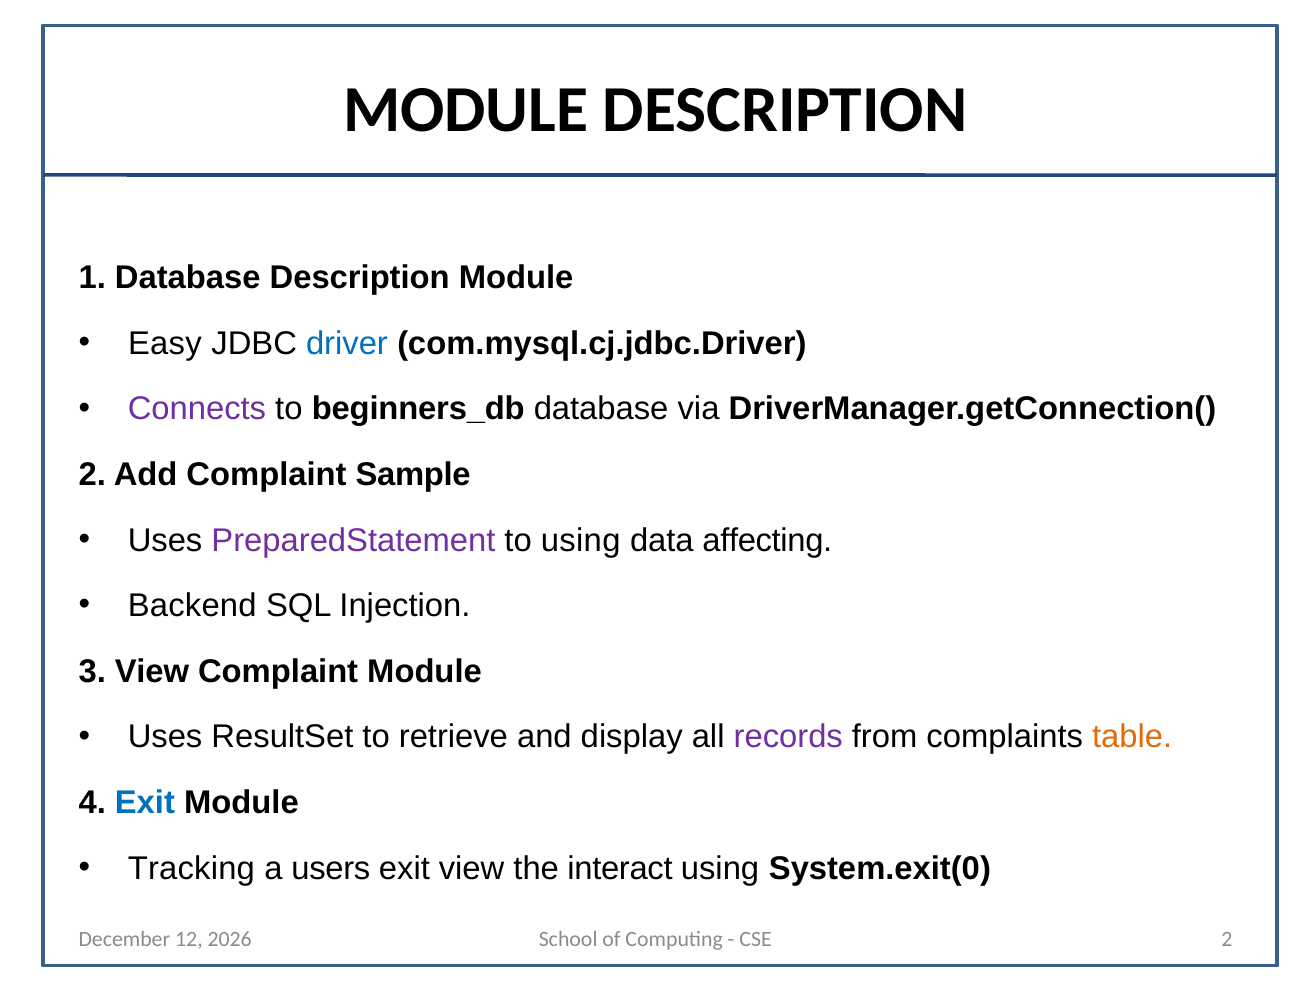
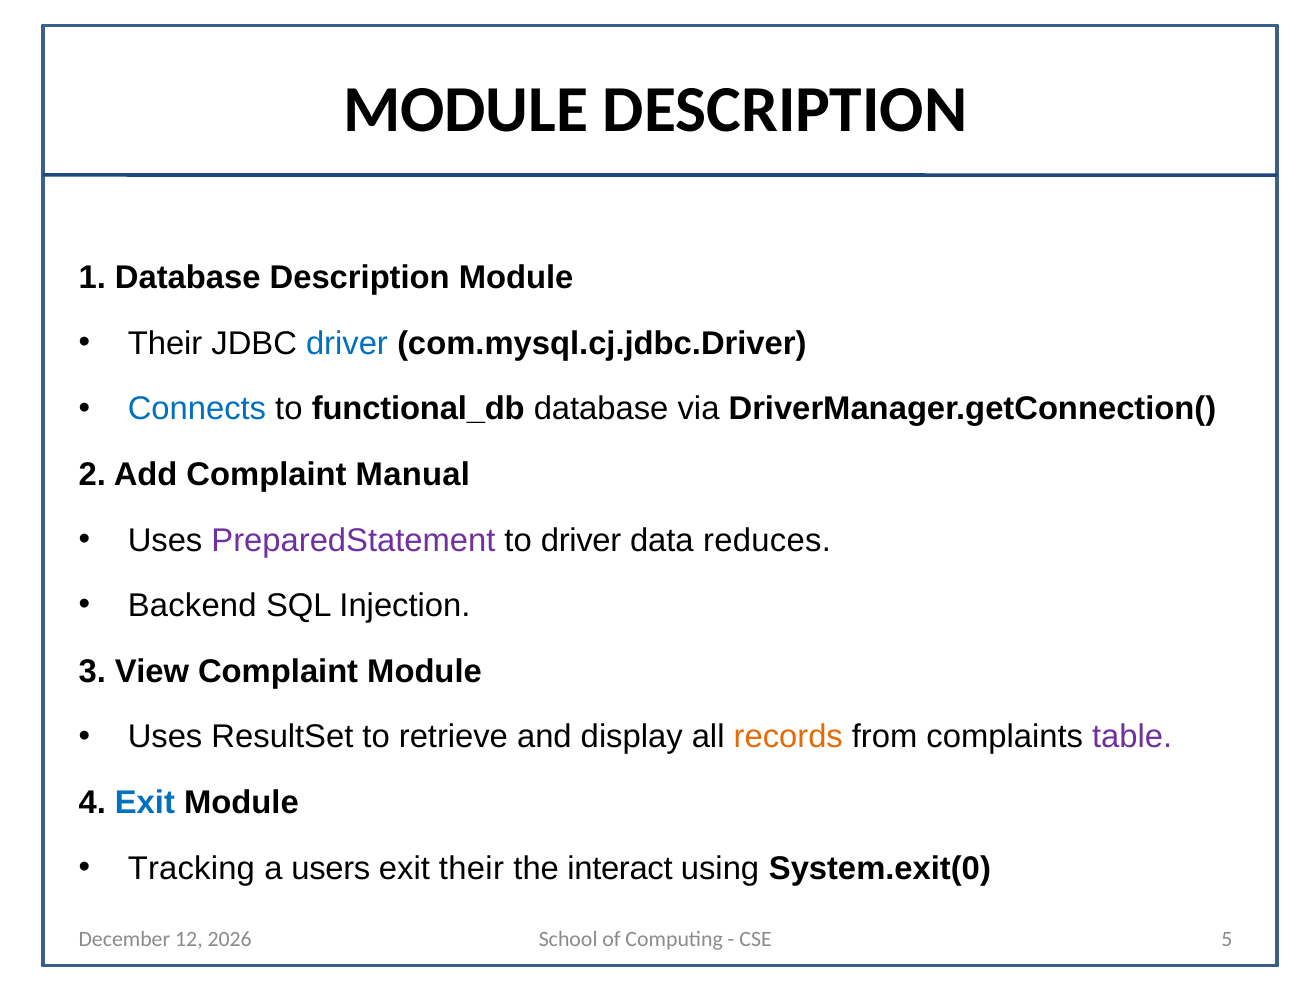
Easy: Easy -> Their (165, 343)
Connects colour: purple -> blue (197, 409)
beginners_db: beginners_db -> functional_db (418, 409)
Sample: Sample -> Manual (413, 474)
to using: using -> driver (581, 540)
affecting: affecting -> reduces (767, 540)
records colour: purple -> orange (788, 736)
table colour: orange -> purple (1132, 736)
exit view: view -> their (471, 868)
CSE 2: 2 -> 5 (1227, 939)
